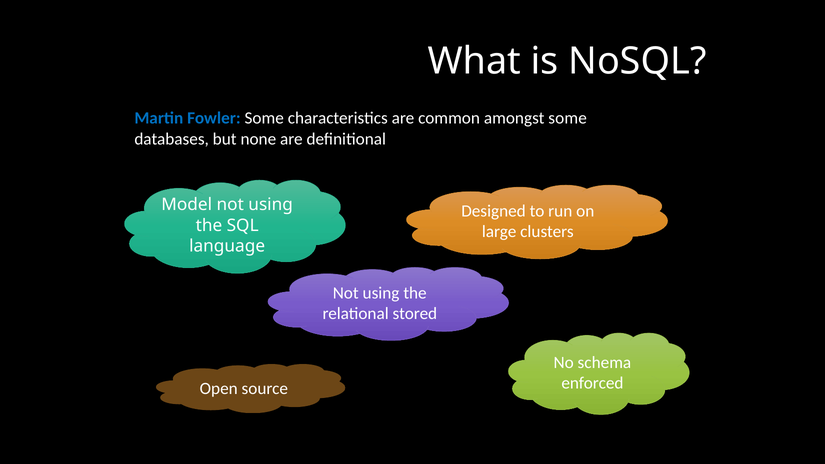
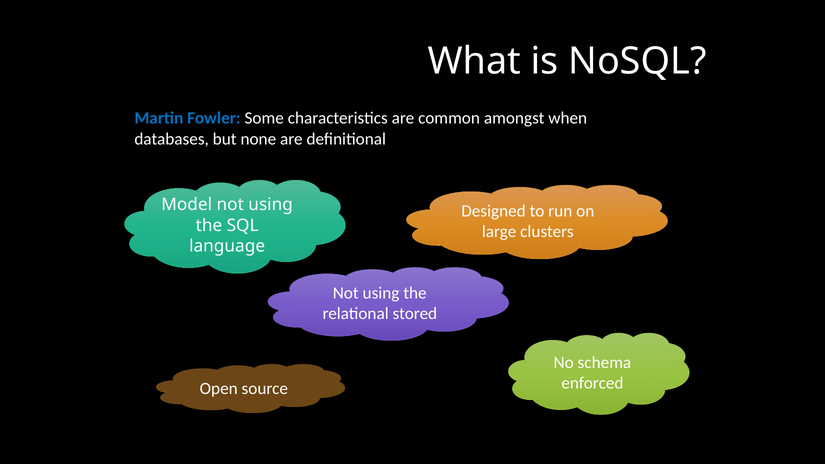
amongst some: some -> when (568, 118)
